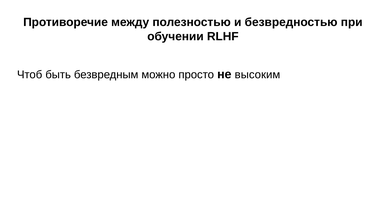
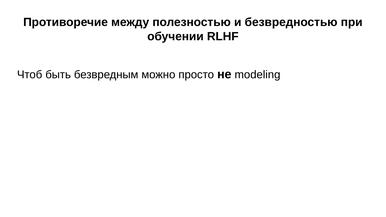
высоким: высоким -> modeling (257, 75)
